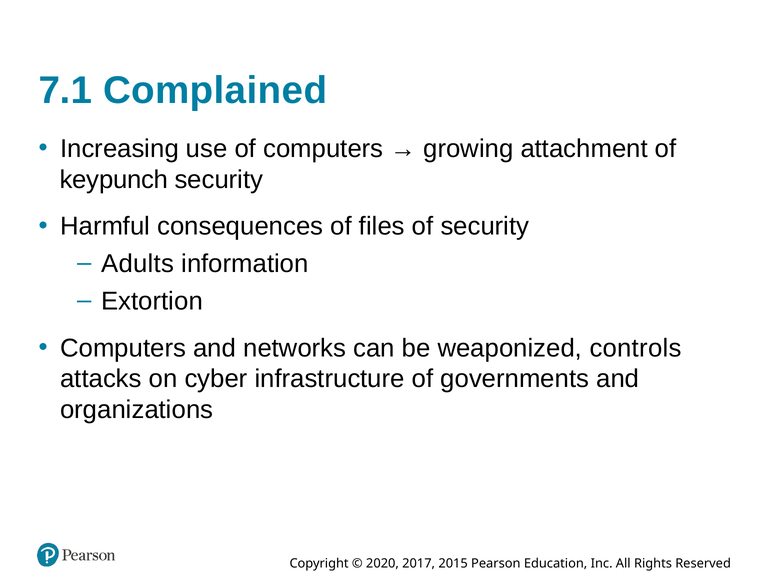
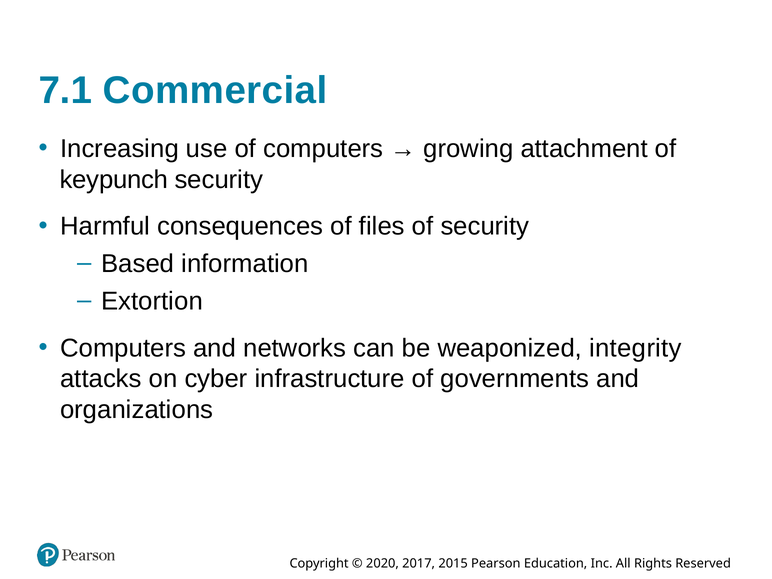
Complained: Complained -> Commercial (215, 90)
Adults: Adults -> Based (138, 264)
controls: controls -> integrity (636, 348)
